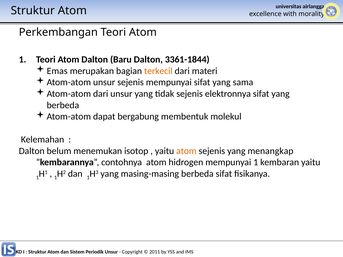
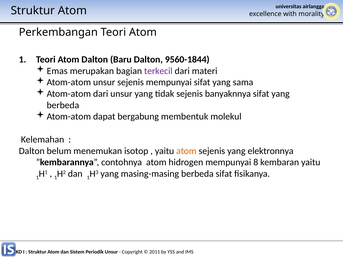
3361-1844: 3361-1844 -> 9560-1844 (187, 60)
terkecil colour: orange -> purple (158, 71)
elektronnya: elektronnya -> banyaknnya (228, 94)
menangkap: menangkap -> elektronnya (271, 151)
mempunyai 1: 1 -> 8 (256, 162)
